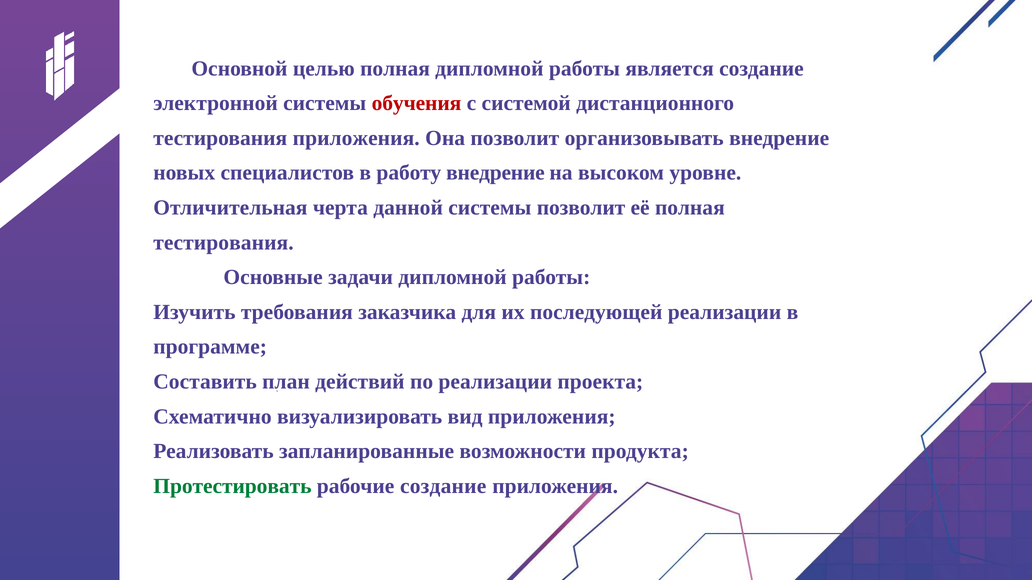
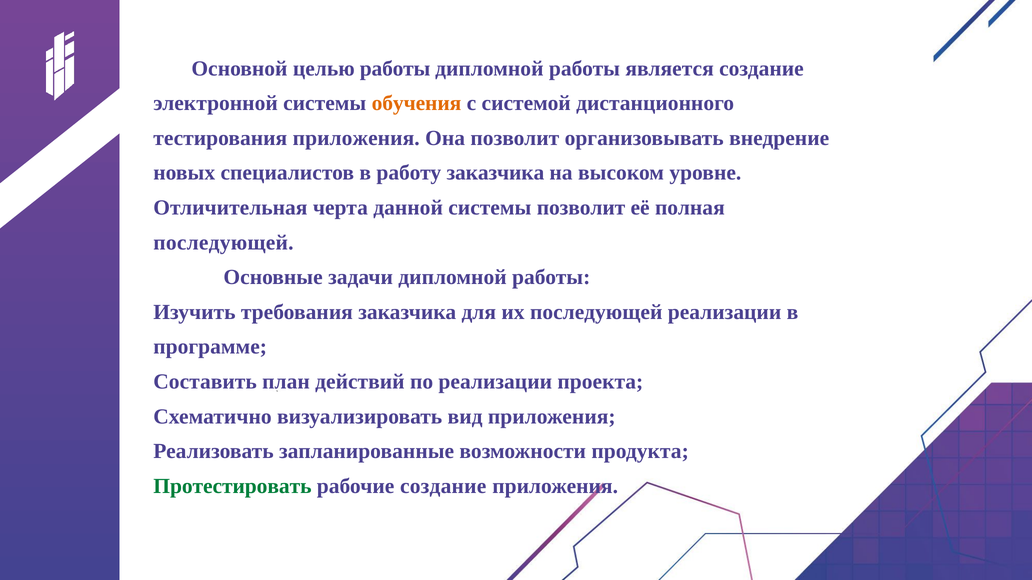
целью полная: полная -> работы (395, 68)
обучения colour: red -> orange (416, 103)
работу внедрение: внедрение -> заказчика (495, 173)
тестирования: тестирования -> последующей (223, 243)
